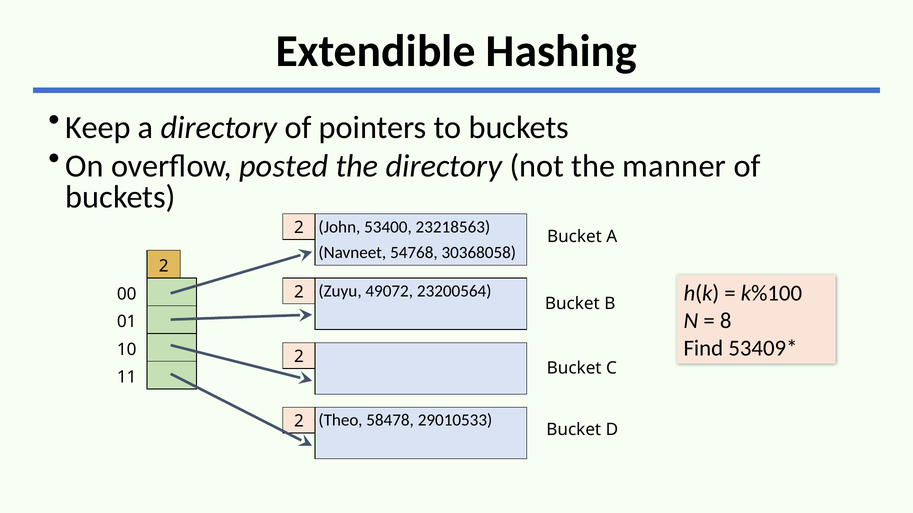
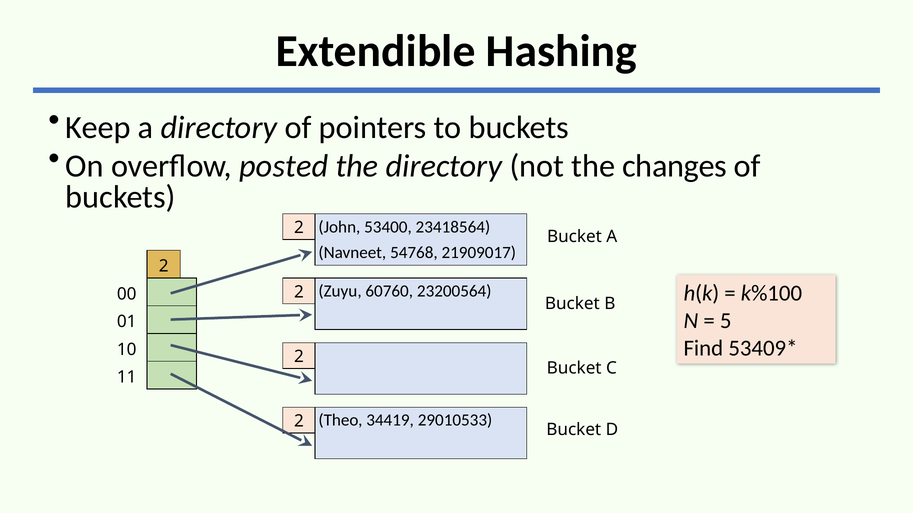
manner: manner -> changes (675, 166)
23218563: 23218563 -> 23418564 (453, 227)
30368058: 30368058 -> 21909017 (479, 253)
49072: 49072 -> 60760 (389, 291)
8: 8 -> 5 (726, 321)
58478: 58478 -> 34419 (390, 421)
